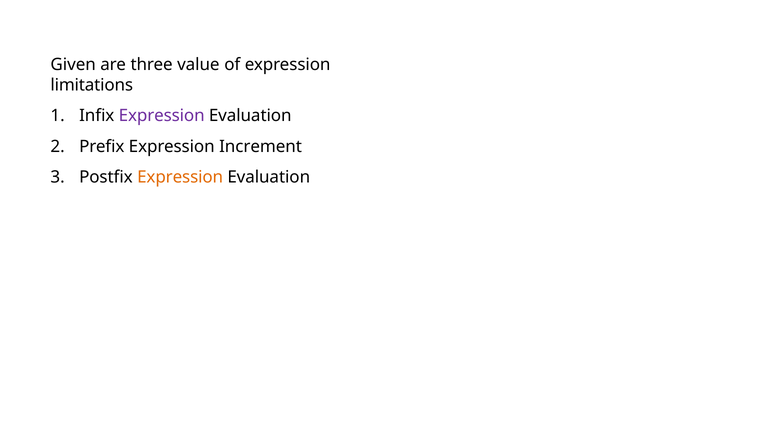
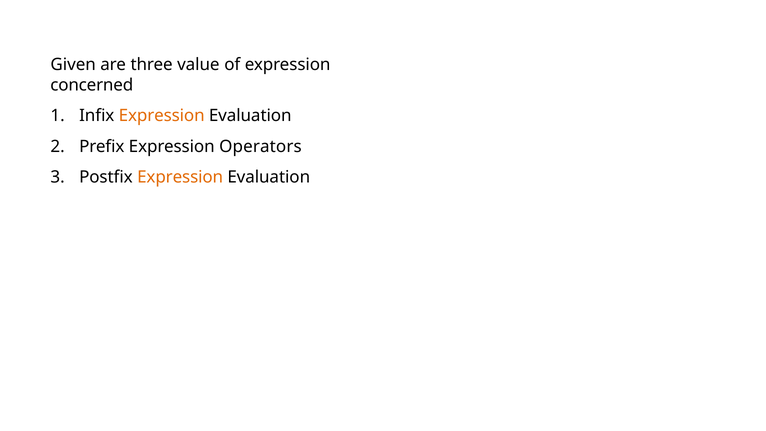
limitations: limitations -> concerned (92, 85)
Expression colour: purple -> orange (162, 116)
Increment: Increment -> Operators (260, 146)
